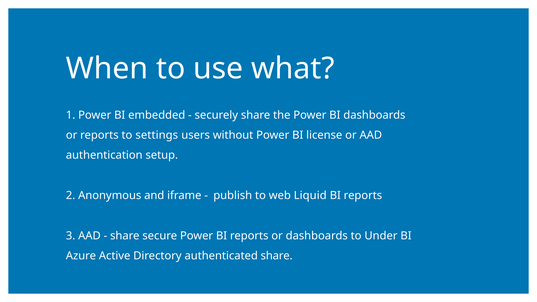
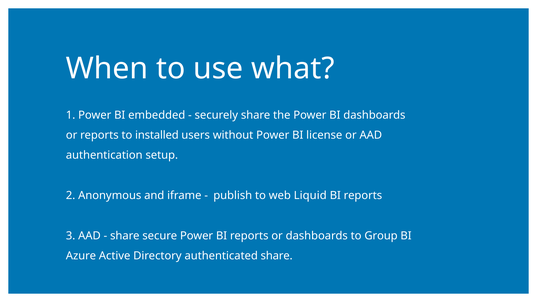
settings: settings -> installed (157, 135)
Under: Under -> Group (381, 236)
